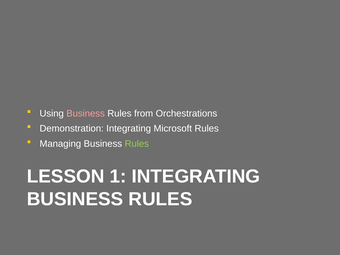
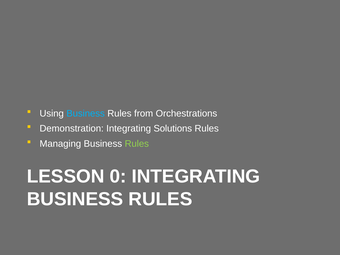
Business colour: pink -> light blue (86, 113)
Microsoft: Microsoft -> Solutions (173, 129)
1: 1 -> 0 (118, 177)
